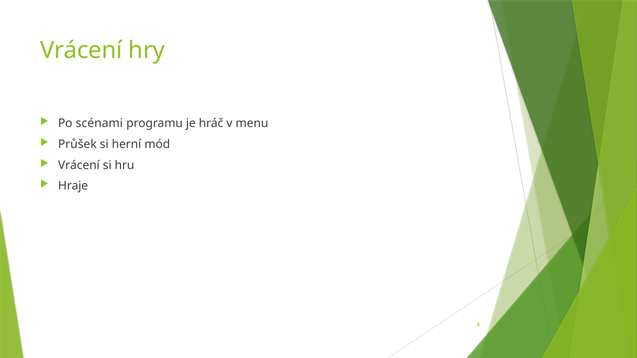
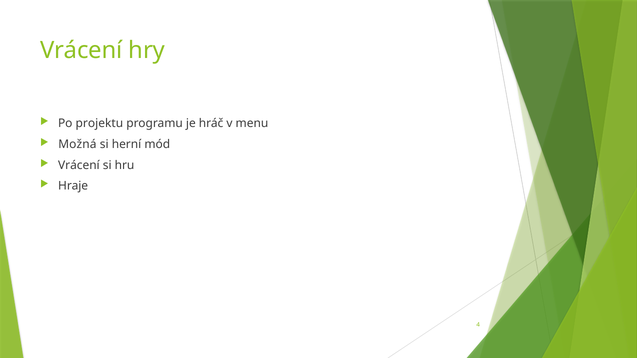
scénami: scénami -> projektu (99, 123)
Průšek: Průšek -> Možná (77, 144)
